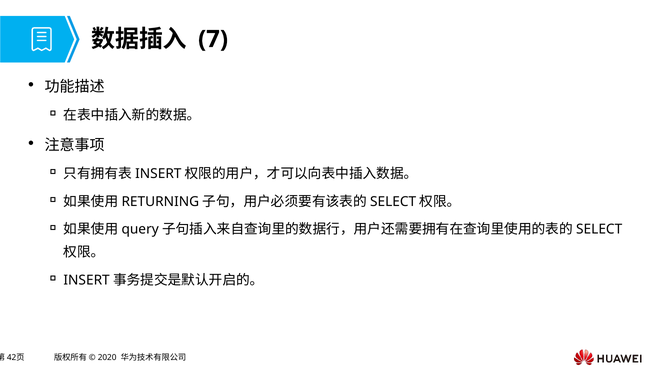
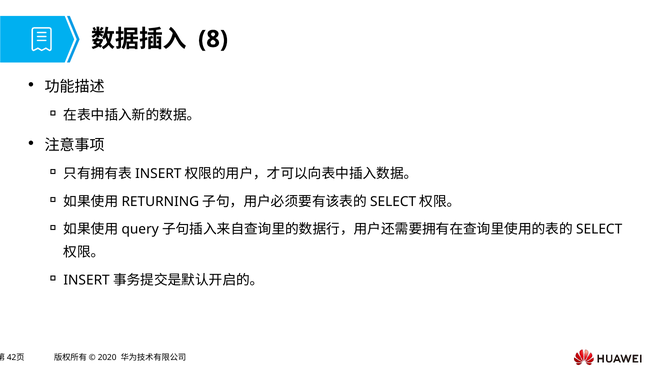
7: 7 -> 8 (213, 39)
